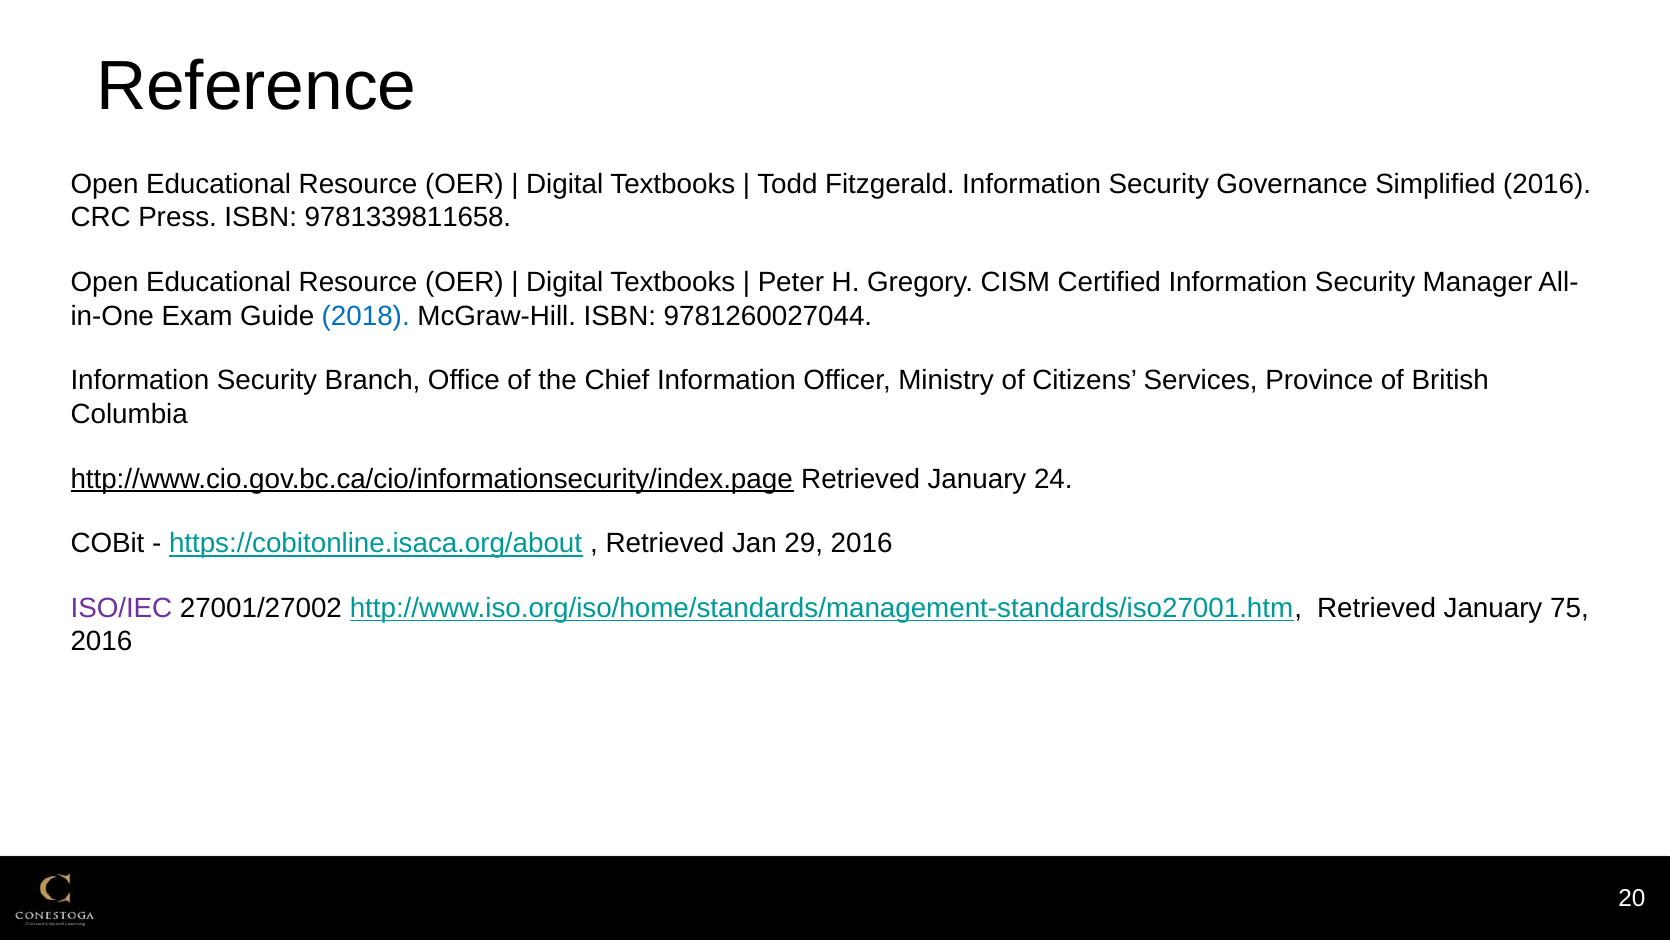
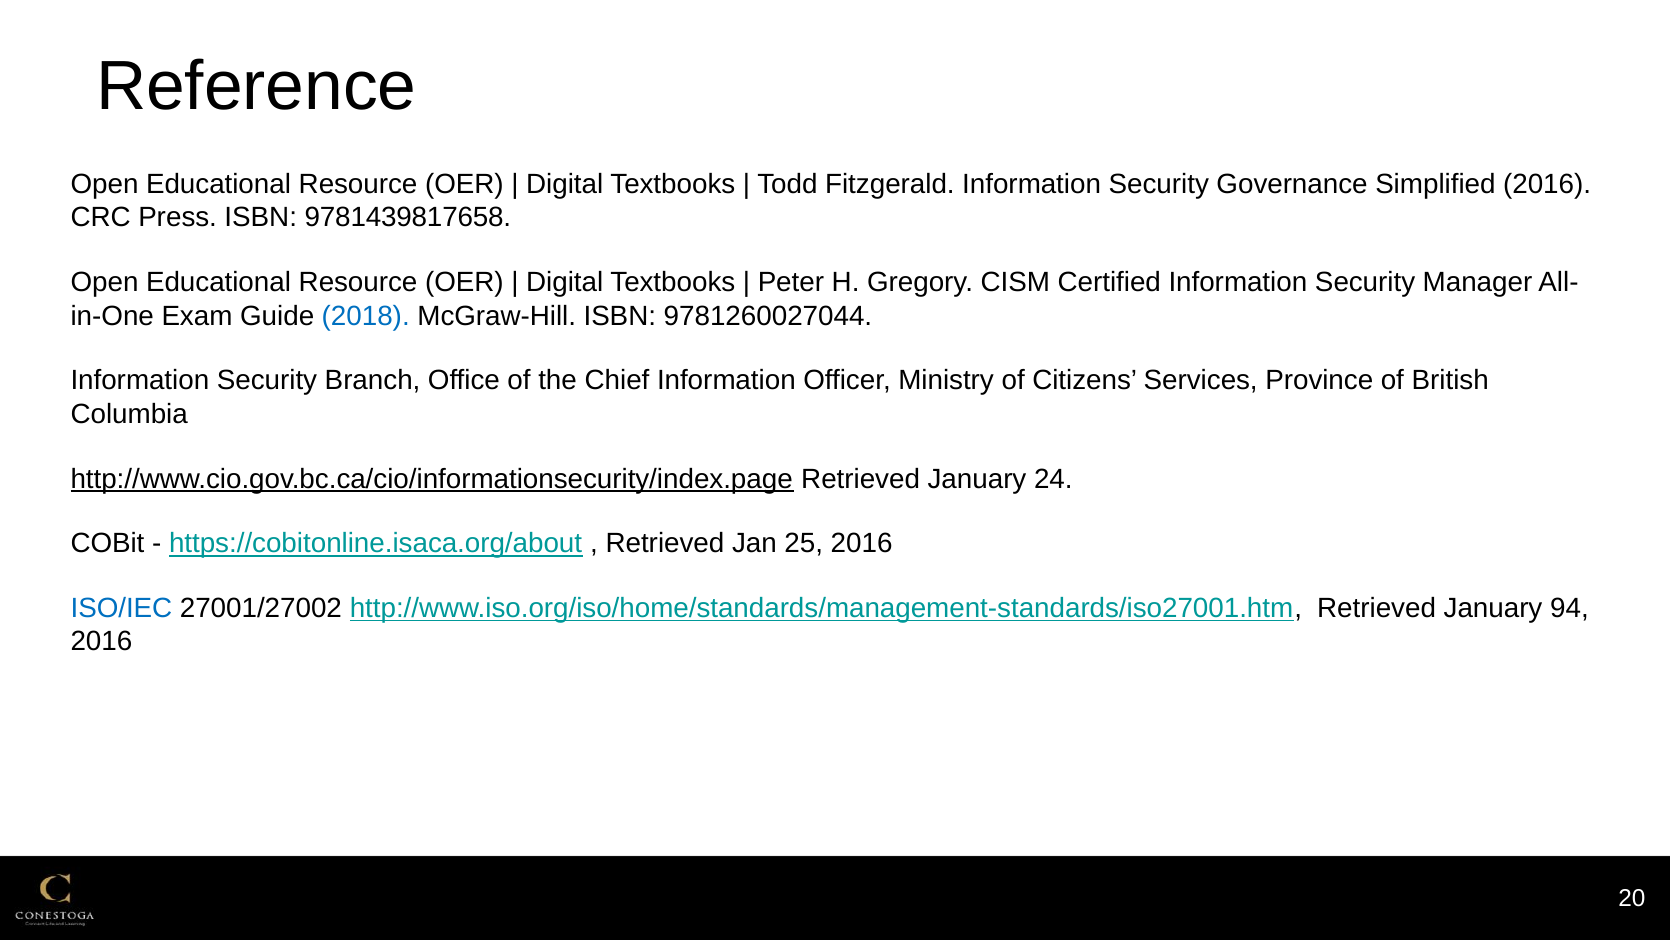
9781339811658: 9781339811658 -> 9781439817658 (408, 218)
29: 29 -> 25 (804, 543)
ISO/IEC colour: purple -> blue (121, 608)
75: 75 -> 94 (1569, 608)
